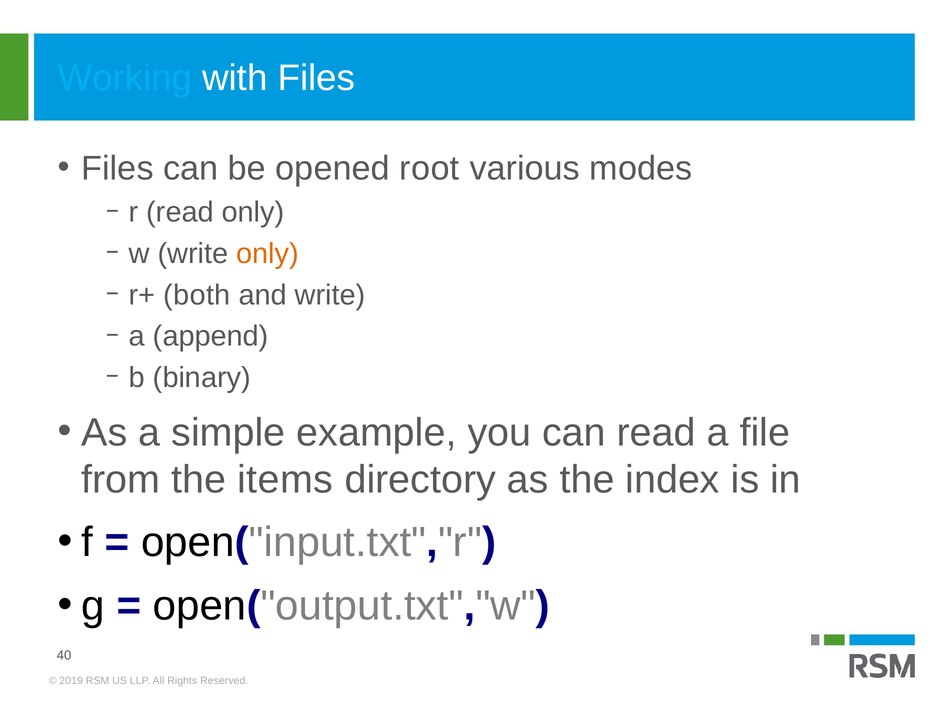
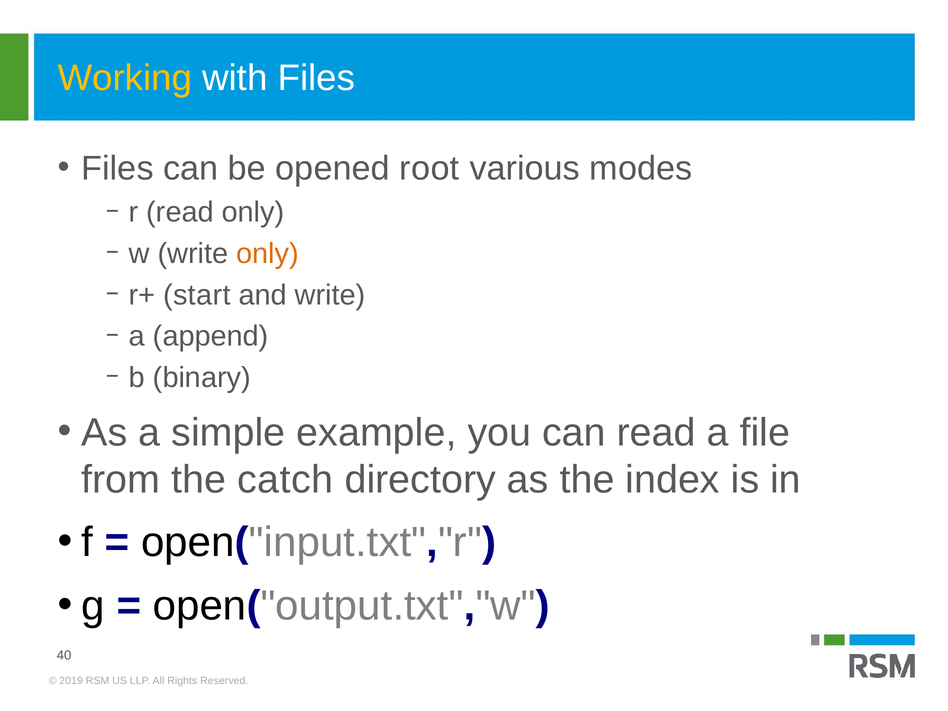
Working colour: light blue -> yellow (125, 78)
both: both -> start (197, 295)
items: items -> catch (285, 480)
